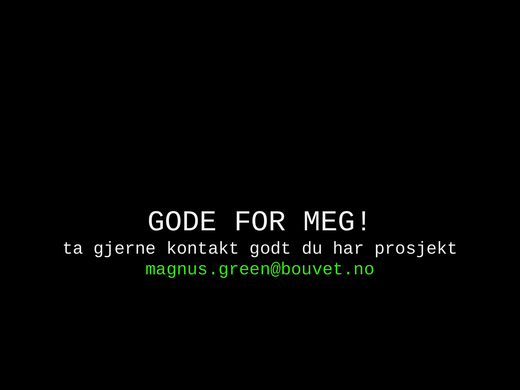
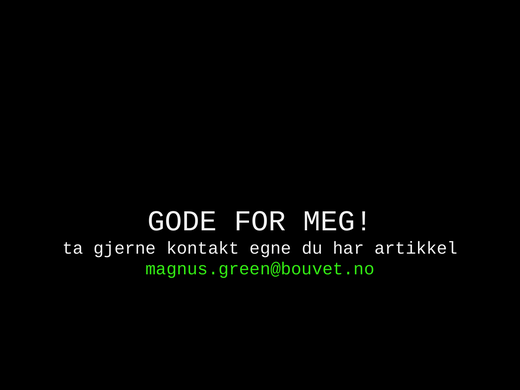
godt: godt -> egne (270, 248)
prosjekt: prosjekt -> artikkel (416, 248)
